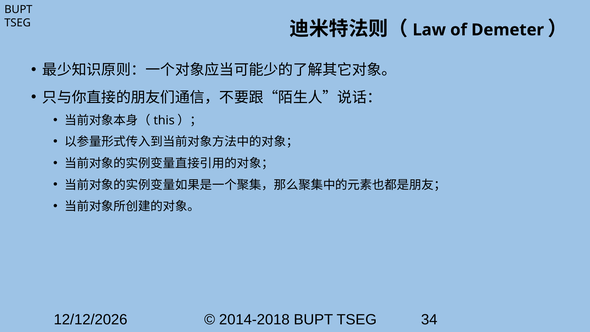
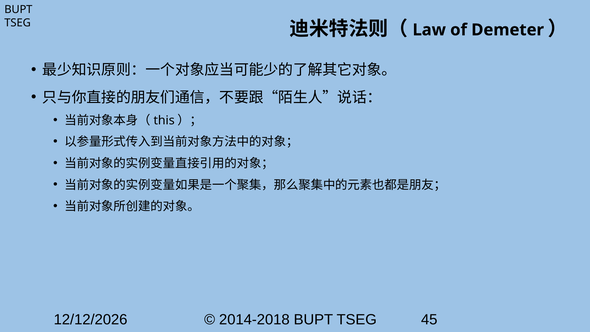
34: 34 -> 45 (429, 320)
